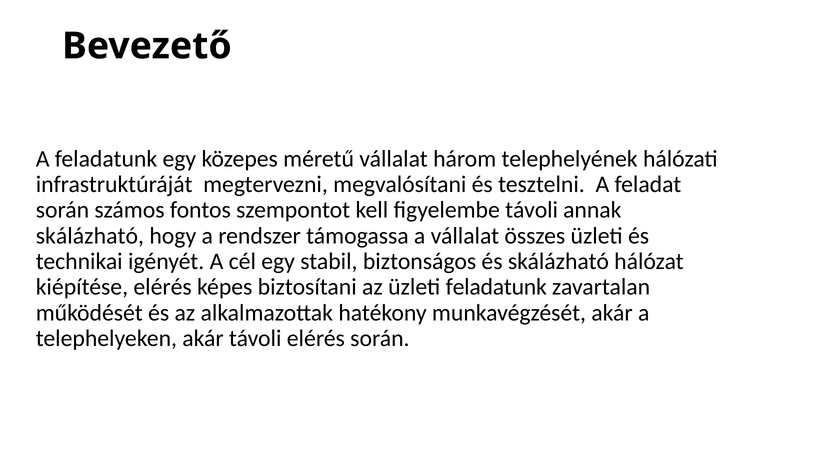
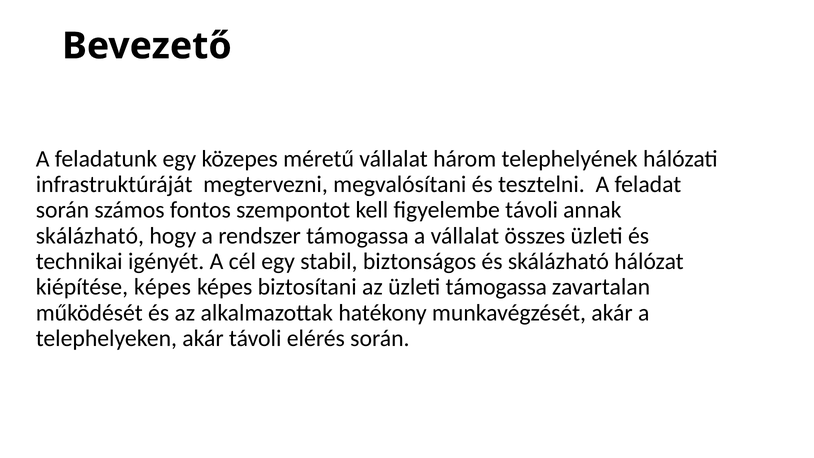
kiépítése elérés: elérés -> képes (162, 287)
üzleti feladatunk: feladatunk -> támogassa (496, 287)
